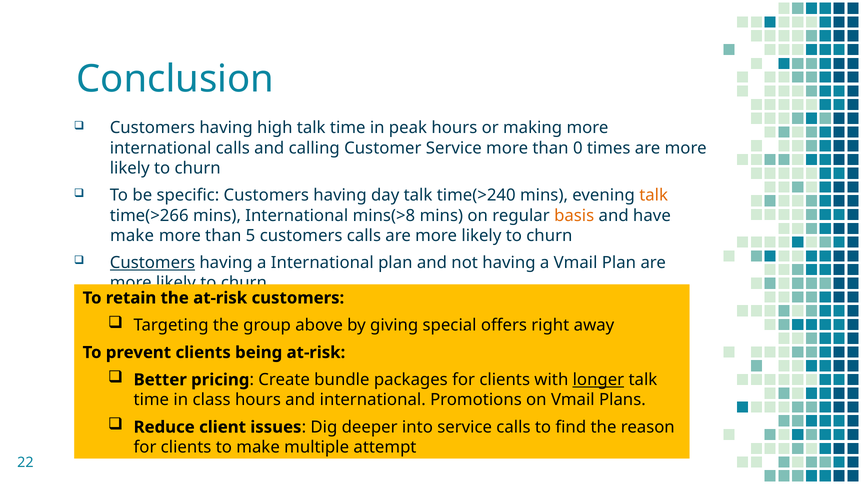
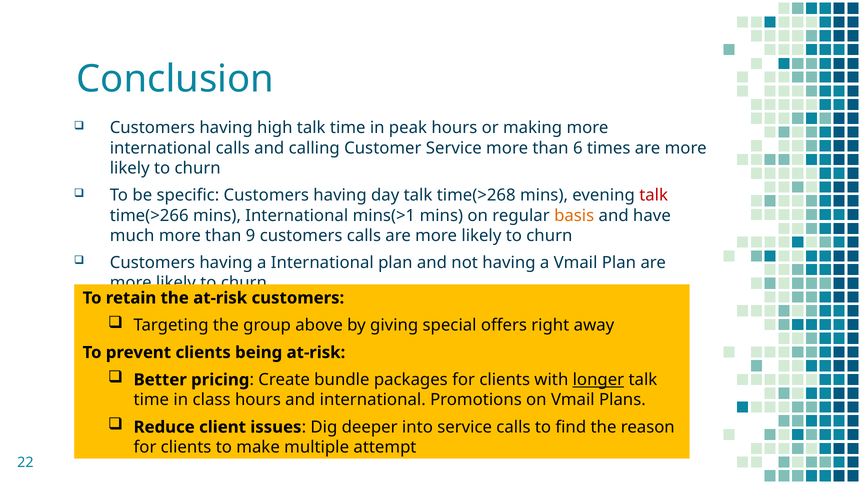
0: 0 -> 6 (578, 148)
time(>240: time(>240 -> time(>268 (476, 196)
talk colour: orange -> red (654, 196)
mins(>8: mins(>8 -> mins(>1 (384, 216)
make: make -> much (132, 236)
5: 5 -> 9 (251, 236)
Customers underline: present -> none (152, 263)
